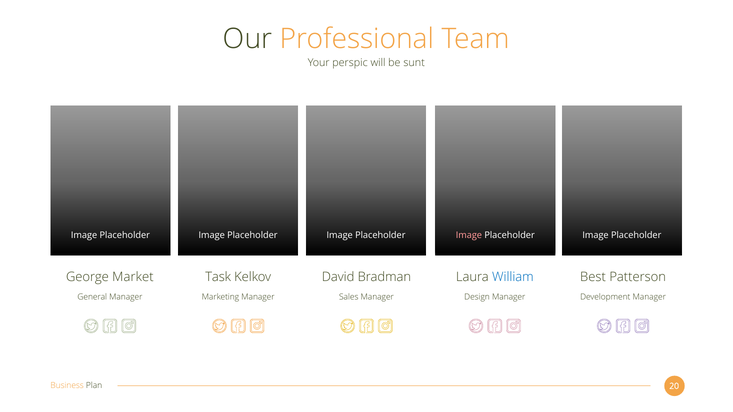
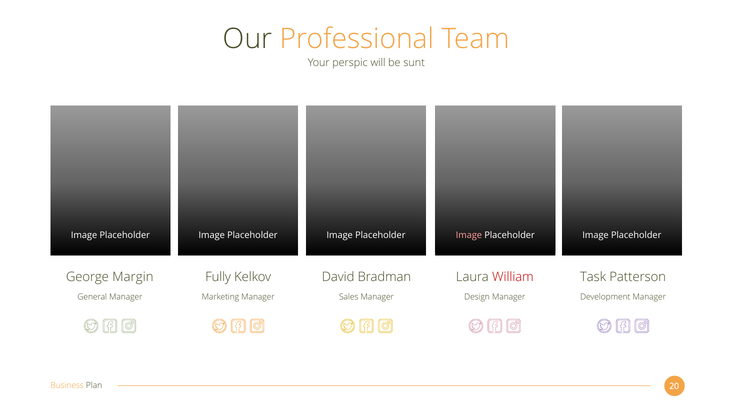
Market: Market -> Margin (133, 277)
Task: Task -> Fully (218, 277)
William colour: blue -> red (513, 277)
Best: Best -> Task (593, 277)
